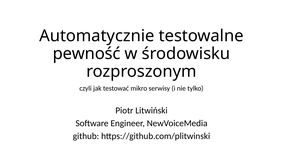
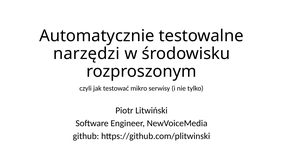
pewność: pewność -> narzędzi (86, 54)
